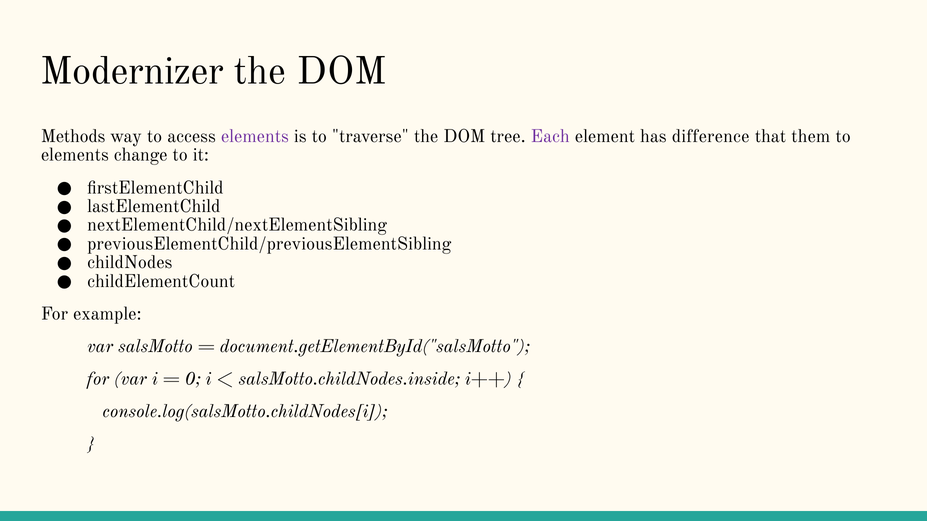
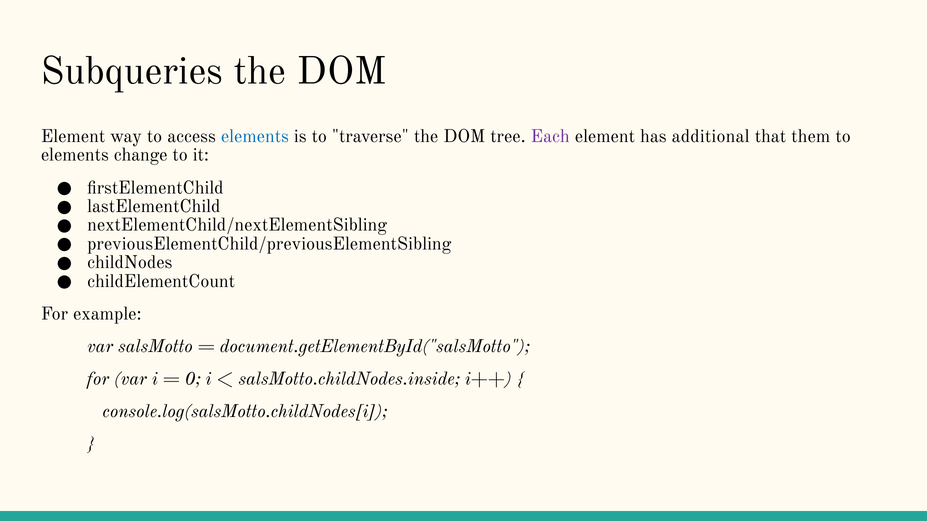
Modernizer: Modernizer -> Subqueries (132, 71)
Methods: Methods -> Element (73, 136)
elements colour: purple -> blue (255, 136)
difference: difference -> additional (711, 136)
